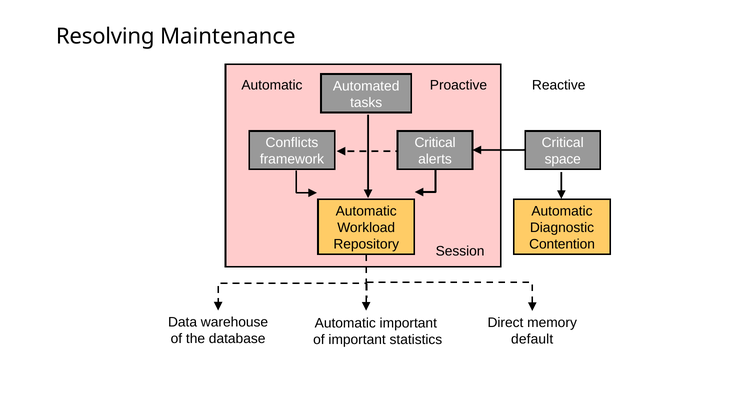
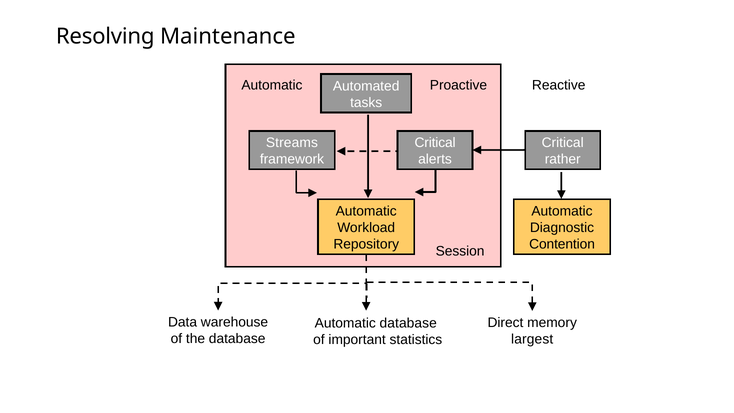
Conflicts: Conflicts -> Streams (292, 143)
space: space -> rather (563, 159)
Automatic important: important -> database (408, 323)
default: default -> largest (532, 339)
